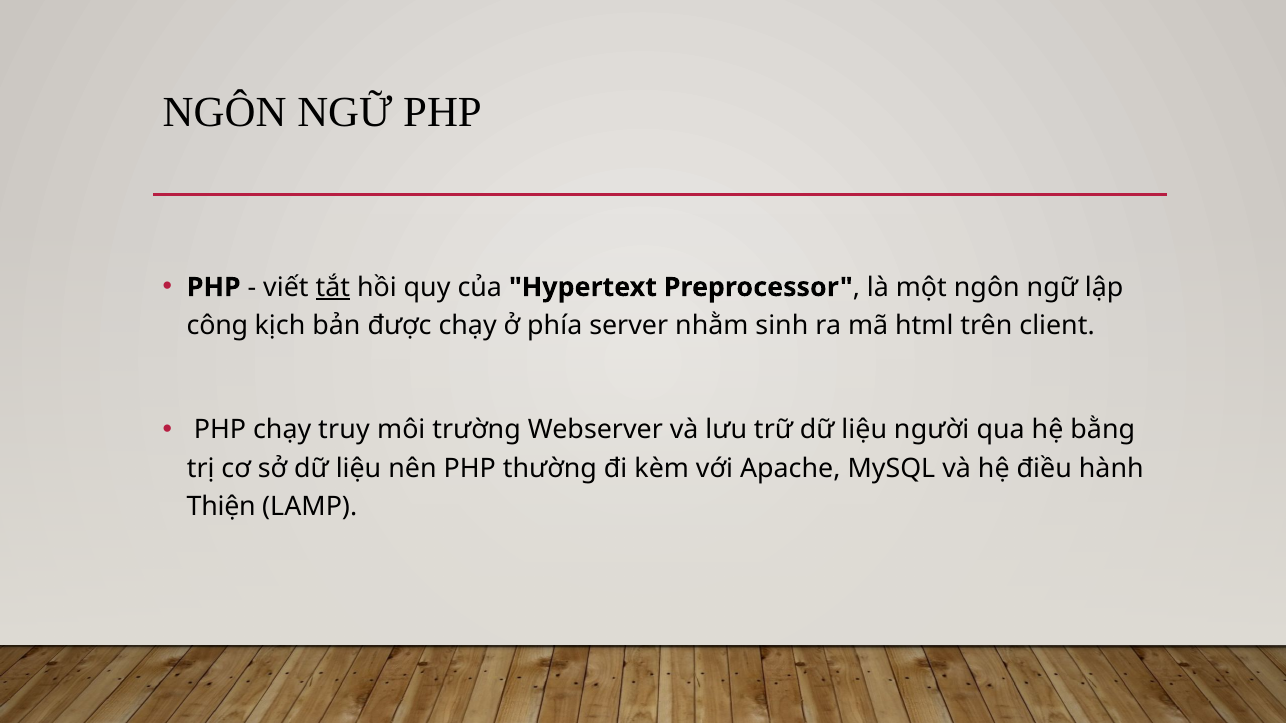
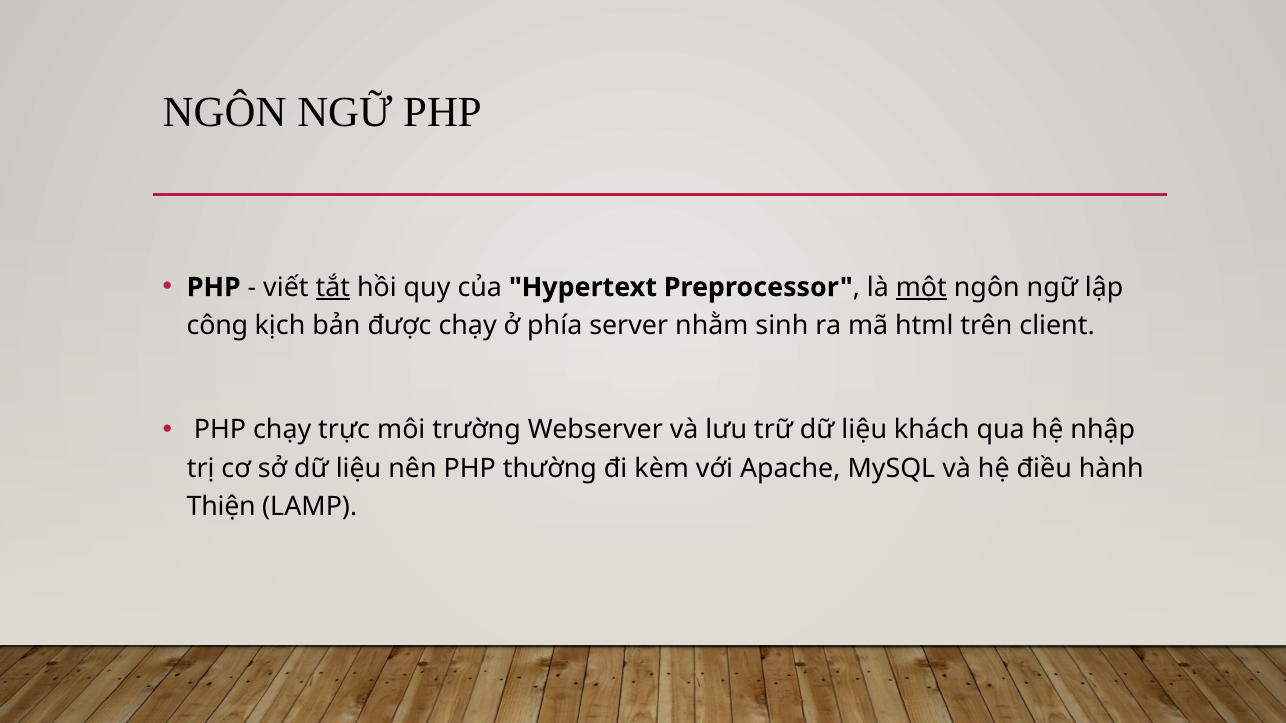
một underline: none -> present (921, 287)
truy: truy -> trực (344, 430)
người: người -> khách (932, 430)
bằng: bằng -> nhập (1103, 430)
